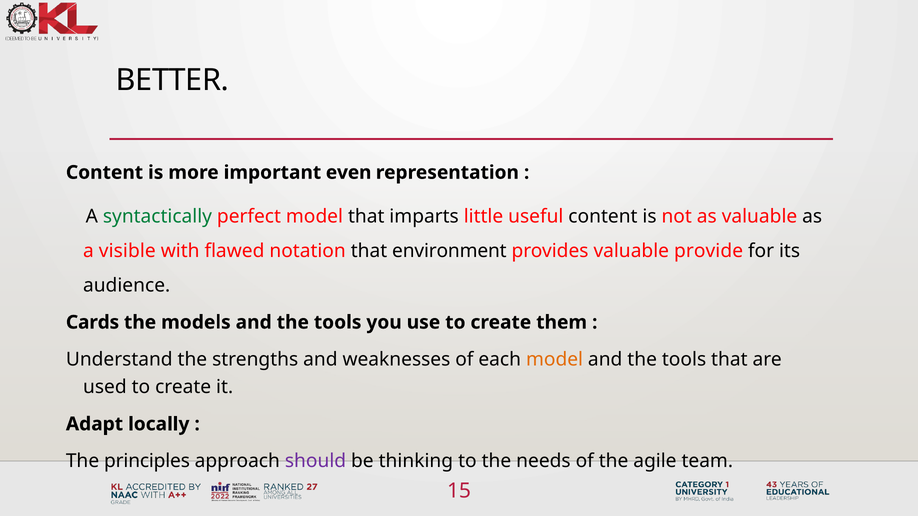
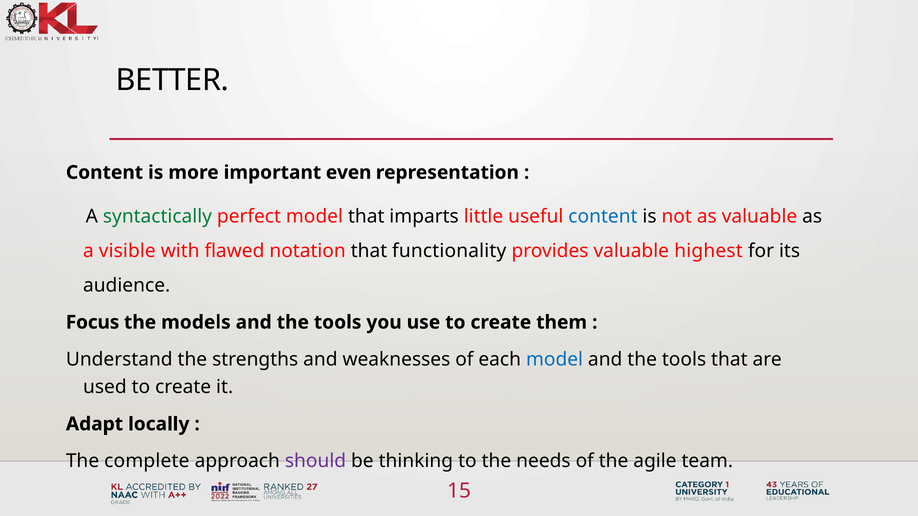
content colour: black -> blue (603, 217)
environment: environment -> functionality (449, 251)
provide: provide -> highest (708, 251)
Cards: Cards -> Focus (93, 323)
model colour: orange -> blue (555, 360)
principles: principles -> complete (147, 461)
